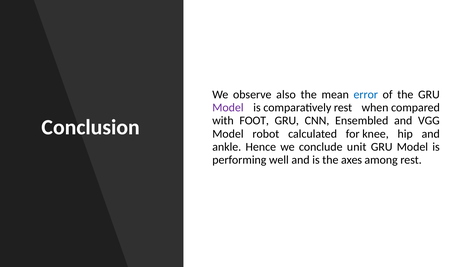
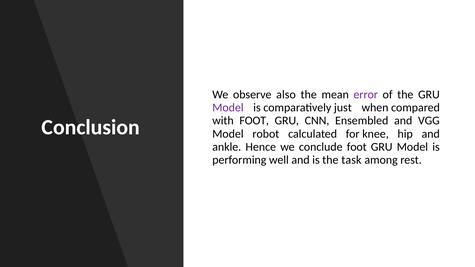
error colour: blue -> purple (366, 95)
comparatively rest: rest -> just (343, 108)
conclude unit: unit -> foot (357, 147)
axes: axes -> task (351, 160)
